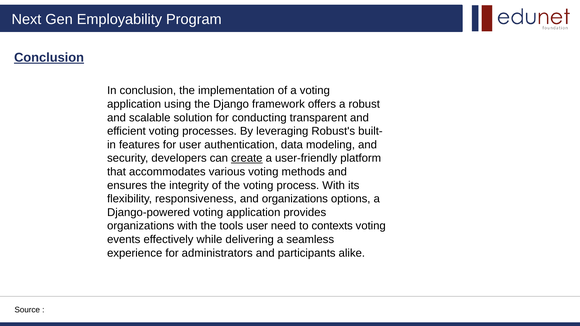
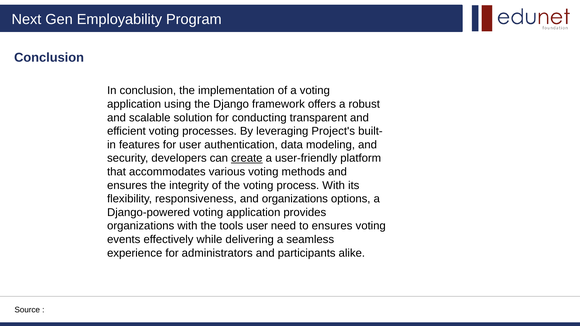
Conclusion underline: present -> none (49, 58)
Robust's: Robust's -> Project's (333, 131)
to contexts: contexts -> ensures (332, 226)
